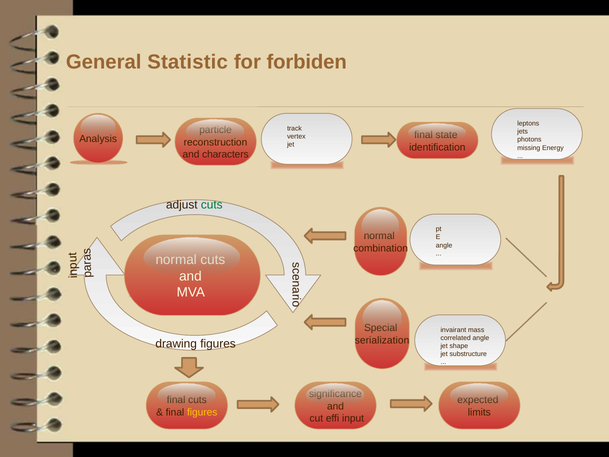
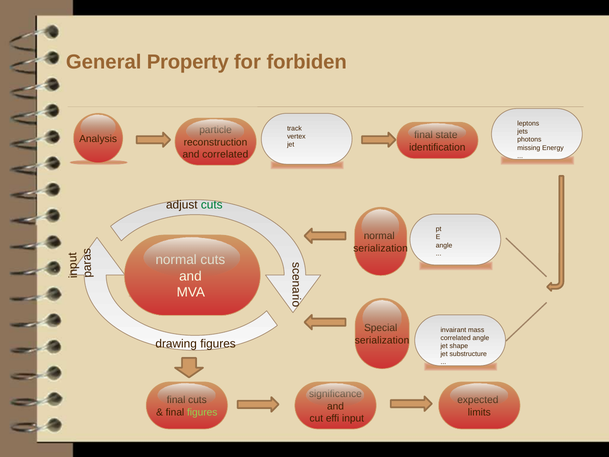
Statistic: Statistic -> Property (188, 62)
and characters: characters -> correlated (225, 154)
combination: combination -> serialization (381, 248)
figures colour: yellow -> light green (202, 412)
